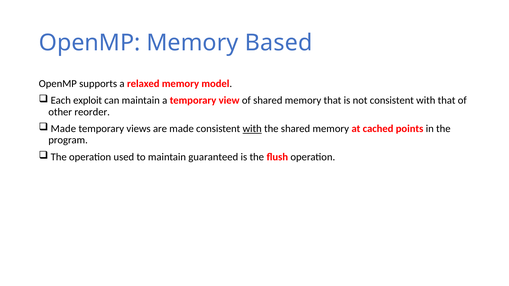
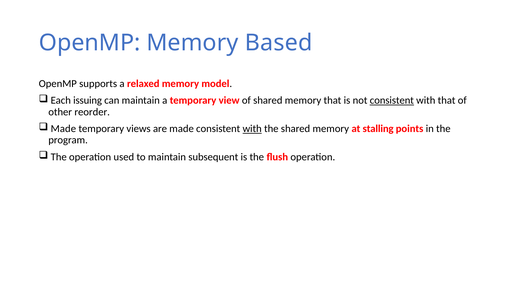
exploit: exploit -> issuing (88, 101)
consistent underline: none -> present (392, 101)
cached: cached -> stalling (378, 129)
guaranteed: guaranteed -> subsequent (213, 157)
